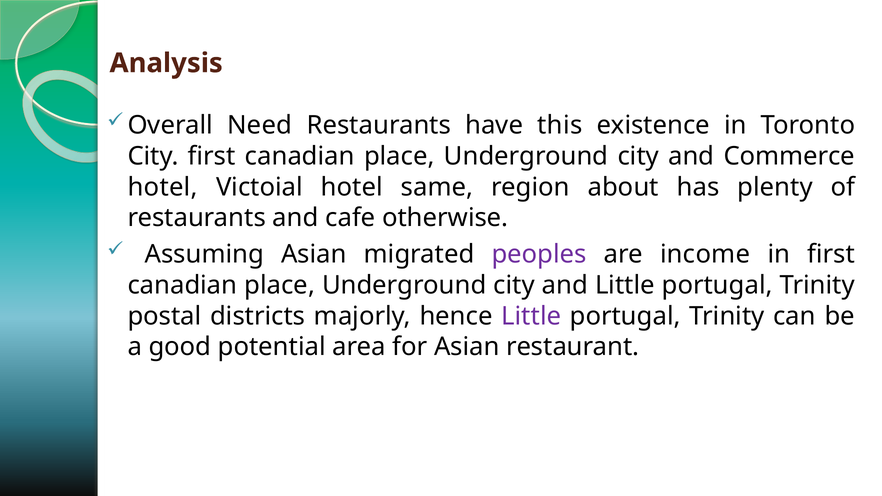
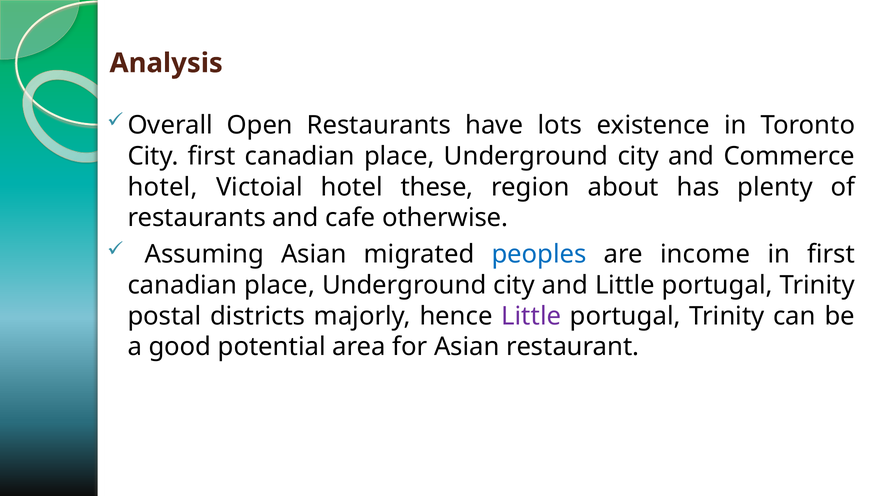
Need: Need -> Open (260, 125)
this: this -> lots (560, 125)
same: same -> these (437, 187)
peoples colour: purple -> blue (539, 254)
